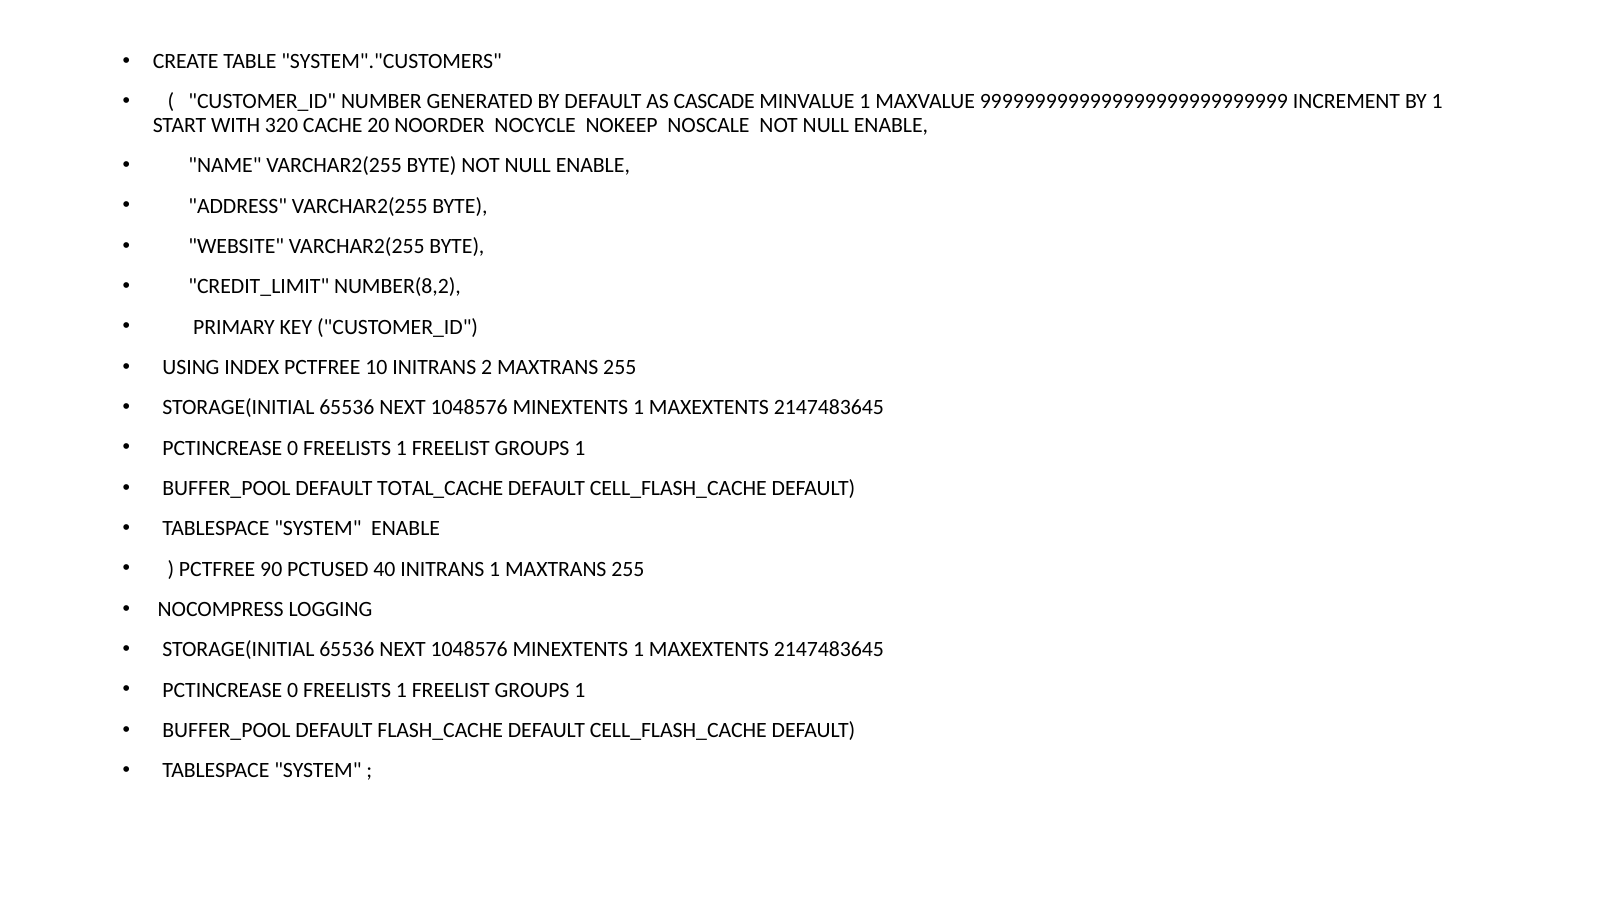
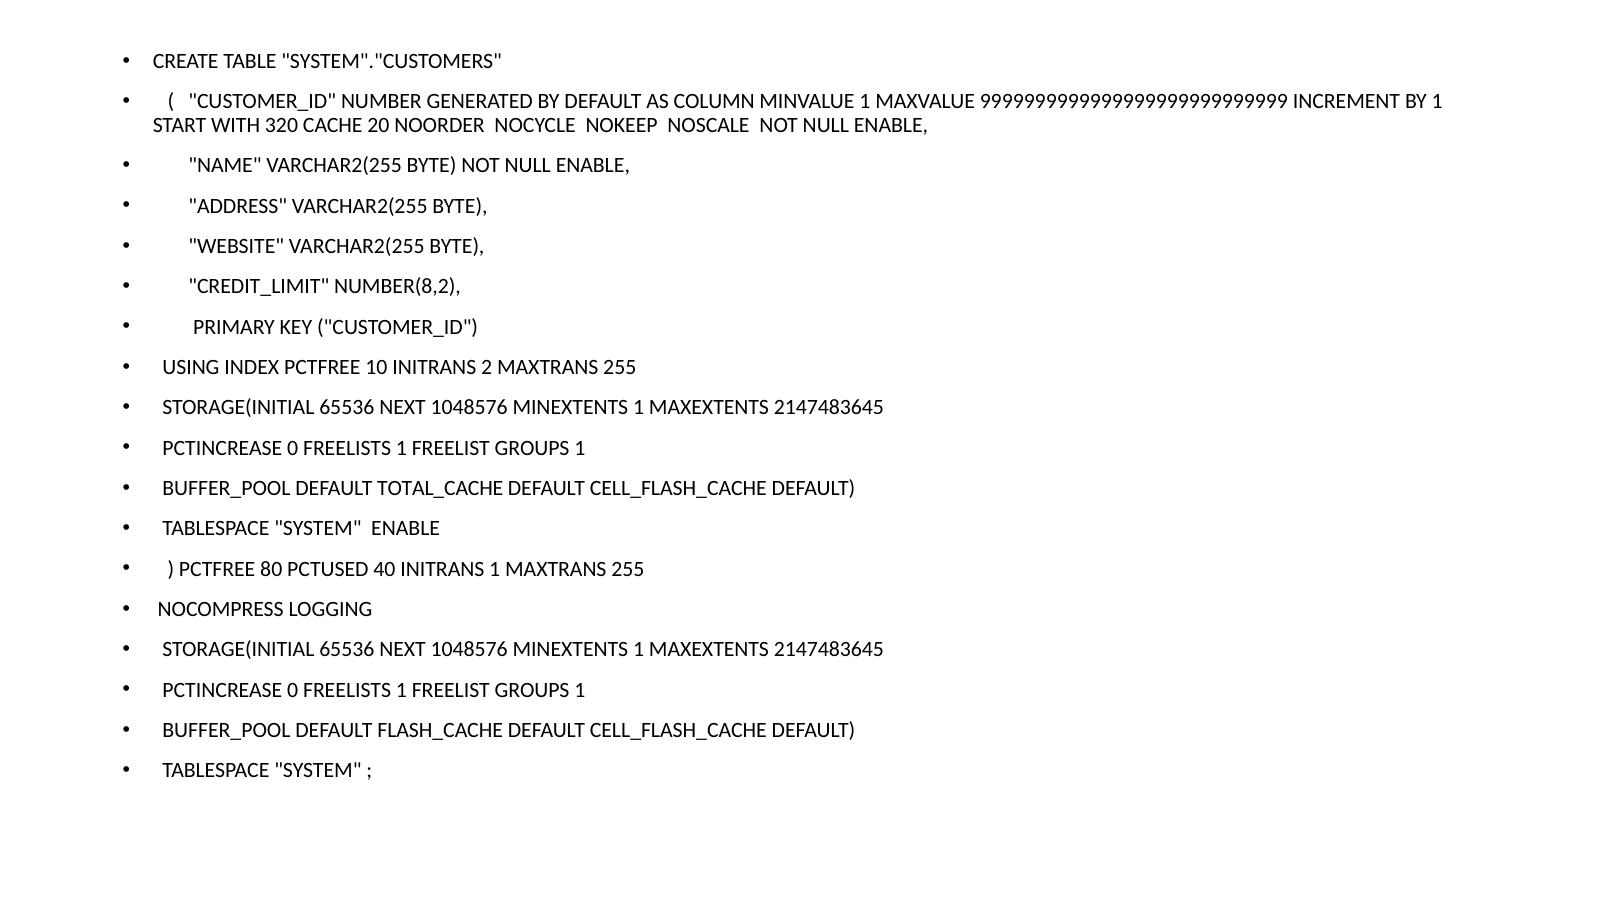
CASCADE: CASCADE -> COLUMN (714, 102)
90: 90 -> 80 (271, 569)
